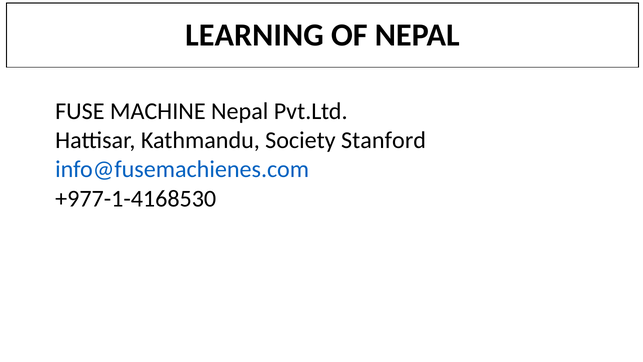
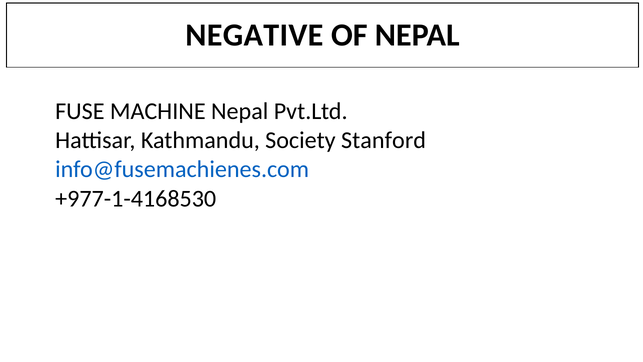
LEARNING: LEARNING -> NEGATIVE (254, 35)
